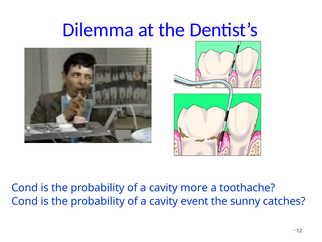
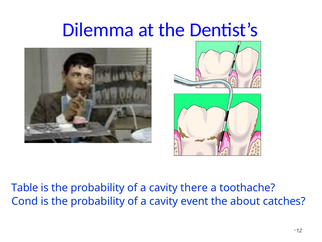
Cond: Cond -> Table (25, 187)
more: more -> there (194, 187)
sunny: sunny -> about (245, 201)
